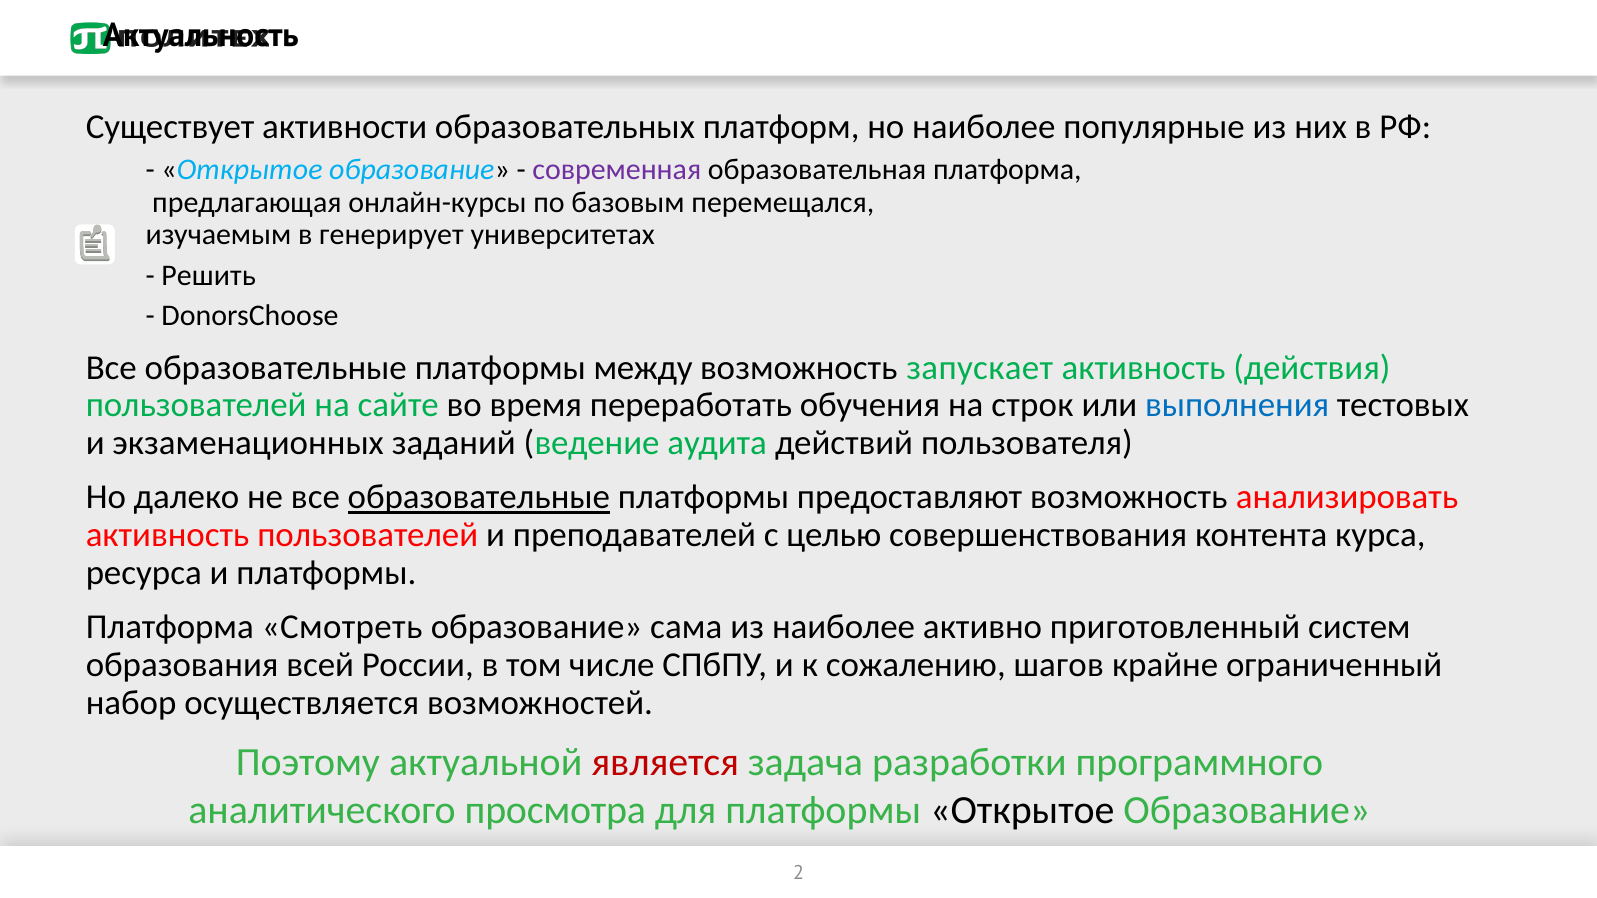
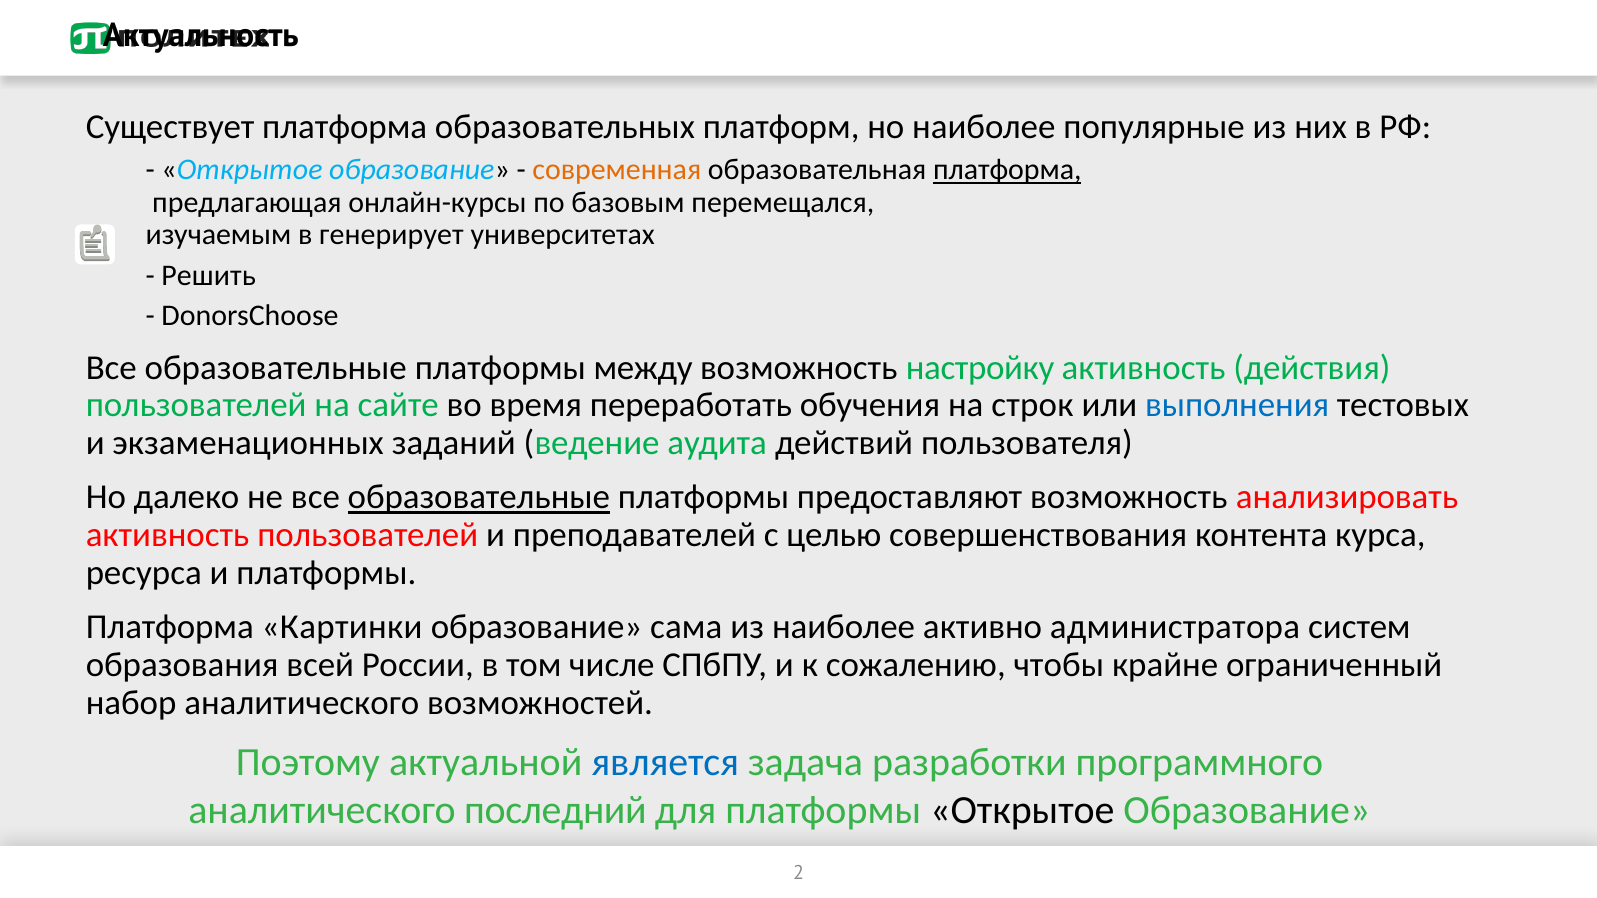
Существует активности: активности -> платформа (345, 127)
современная colour: purple -> orange (617, 170)
платформа underline: none -> present (1007, 170)
запускает: запускает -> настройку (980, 368)
Смотреть: Смотреть -> Картинки (342, 627)
приготовленный: приготовленный -> администратора (1175, 627)
шагов: шагов -> чтобы (1059, 665)
набор осуществляется: осуществляется -> аналитического (302, 703)
является colour: red -> blue (665, 763)
просмотра: просмотра -> последний (555, 811)
